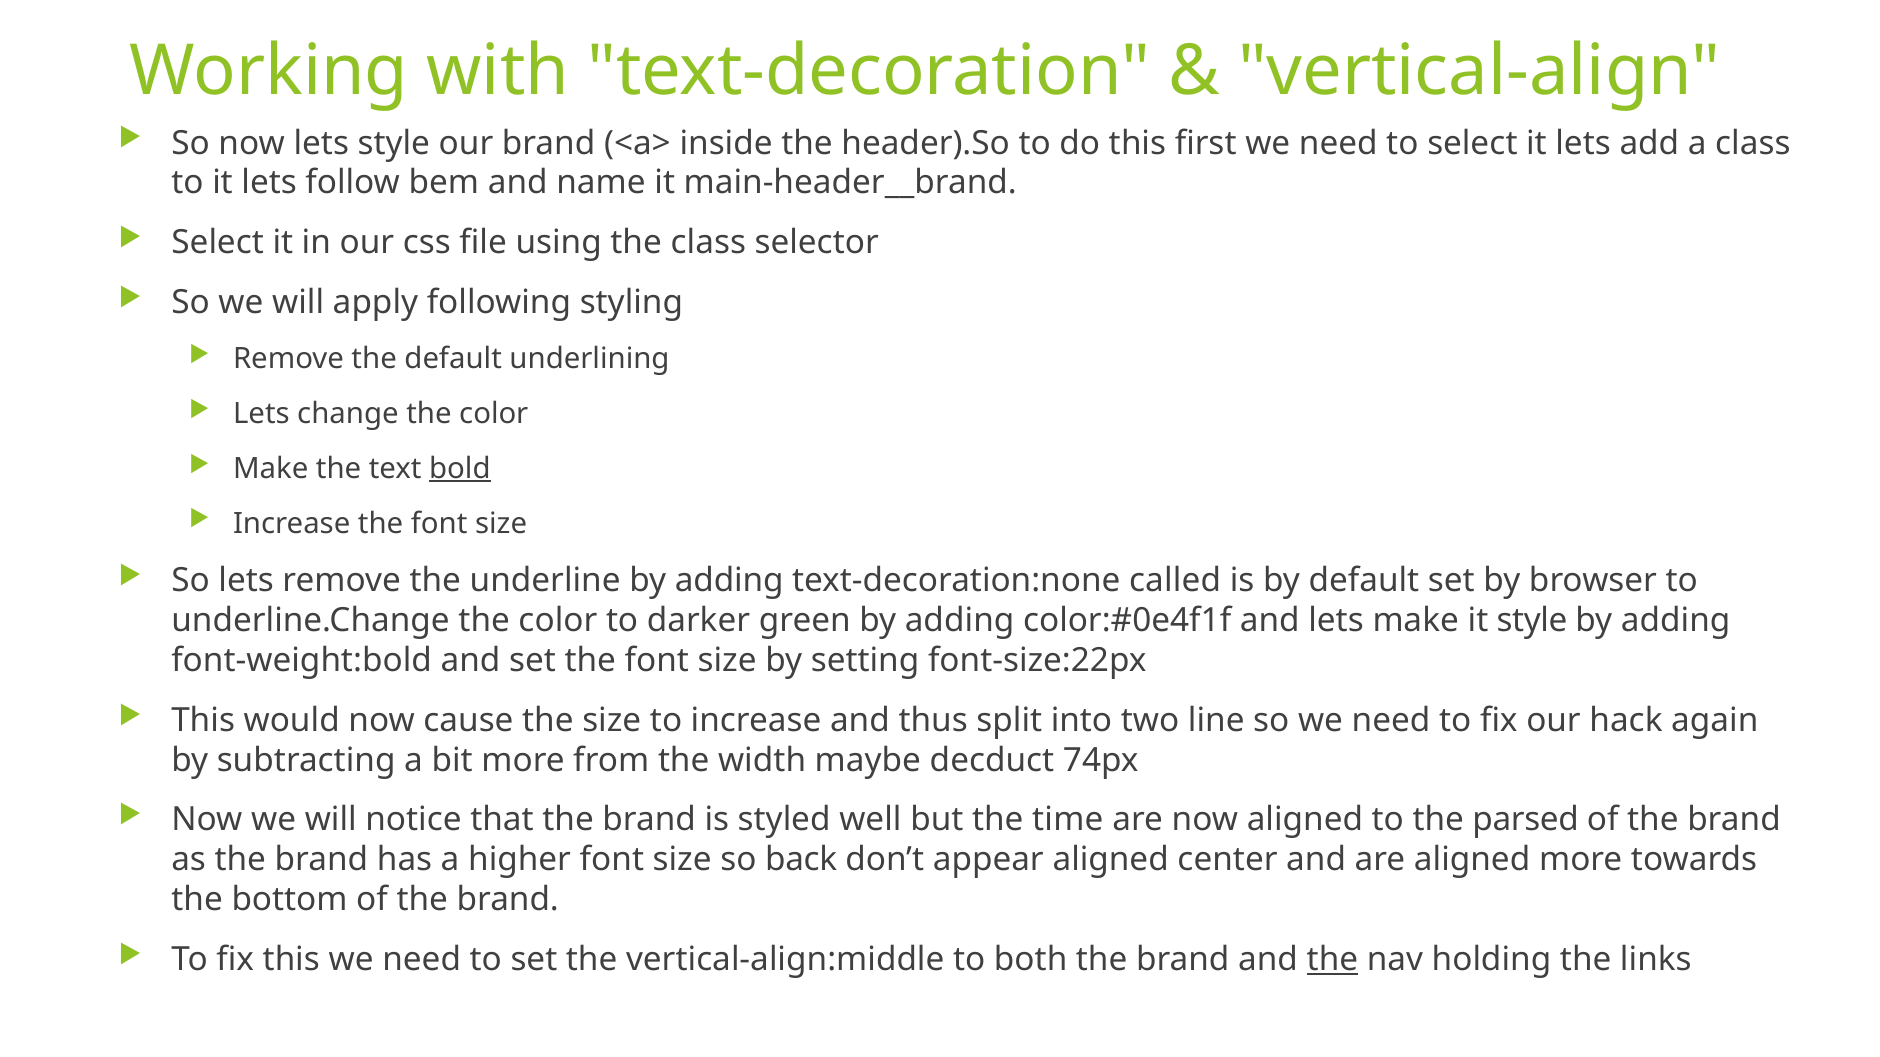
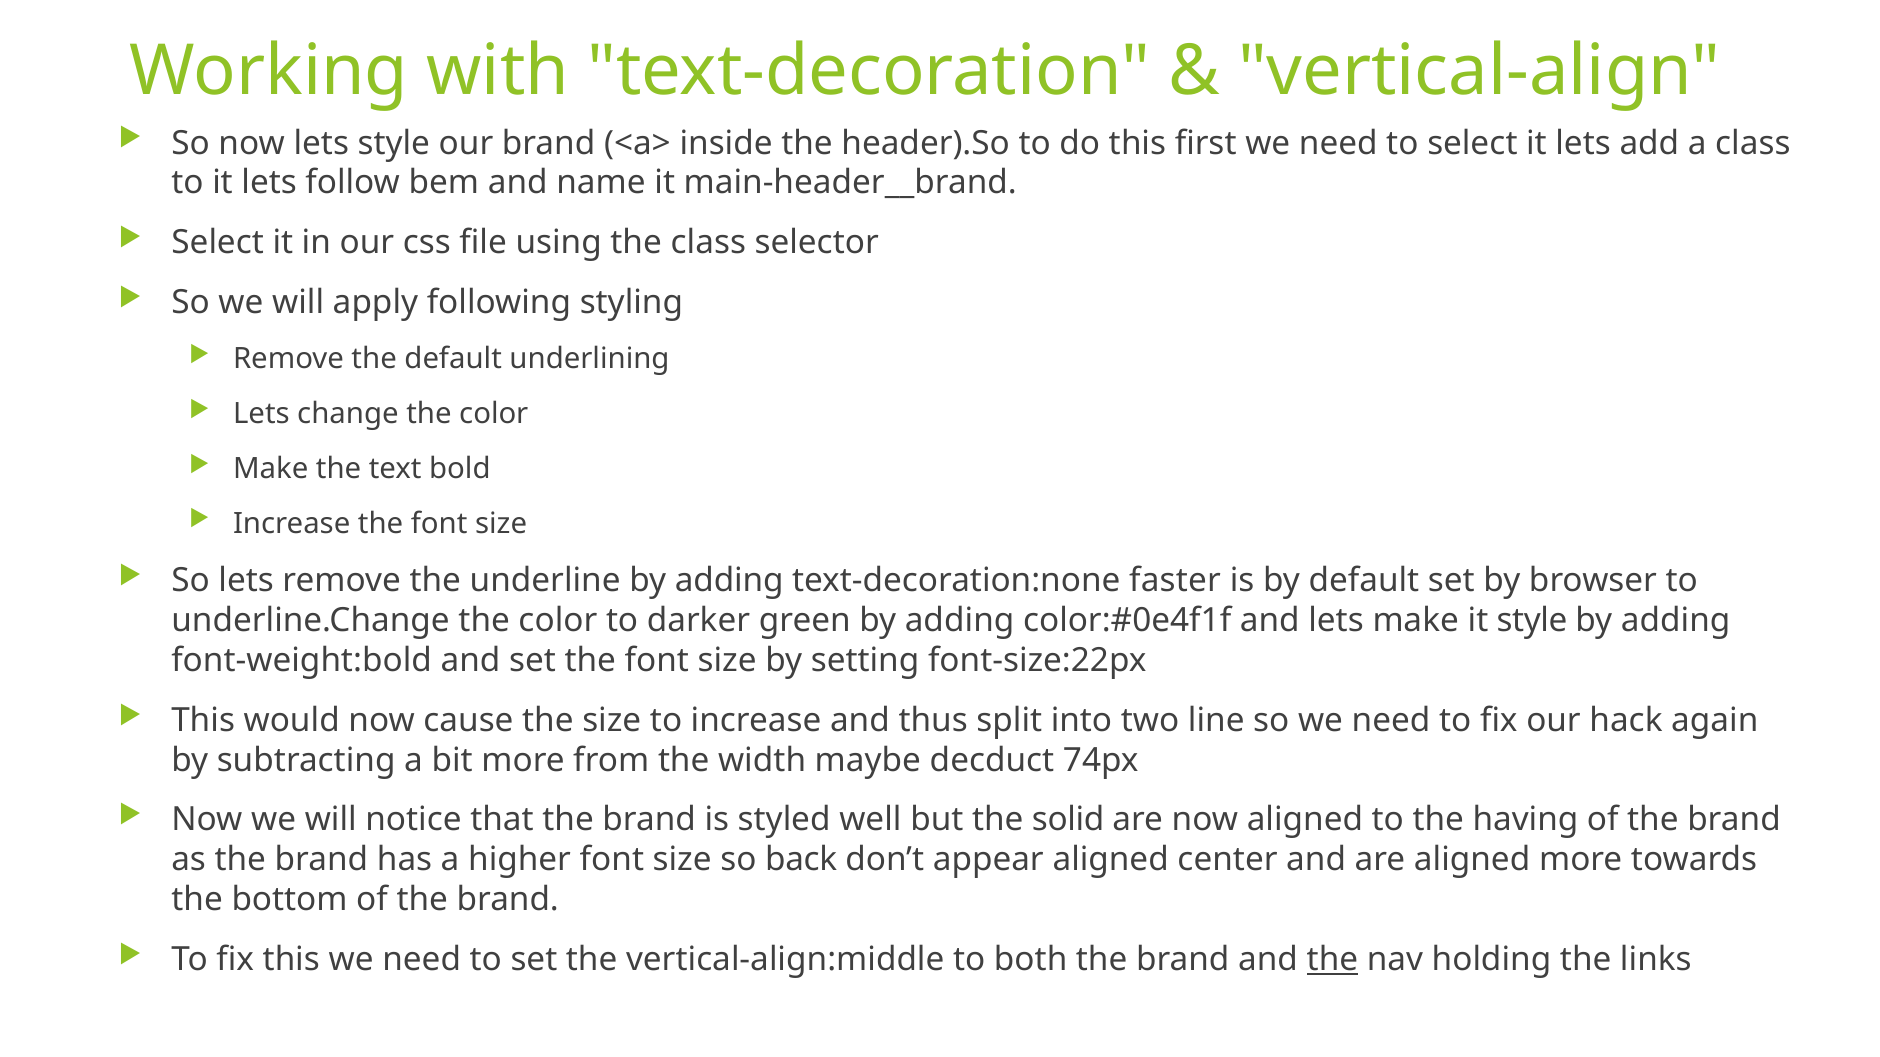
bold underline: present -> none (460, 469)
called: called -> faster (1175, 581)
time: time -> solid (1068, 820)
parsed: parsed -> having (1525, 820)
